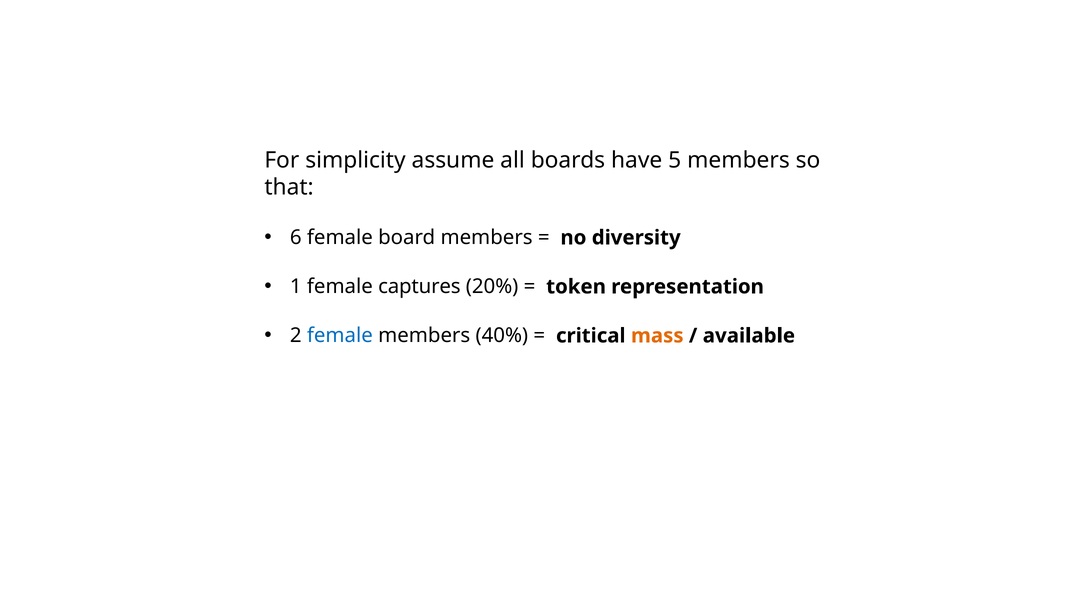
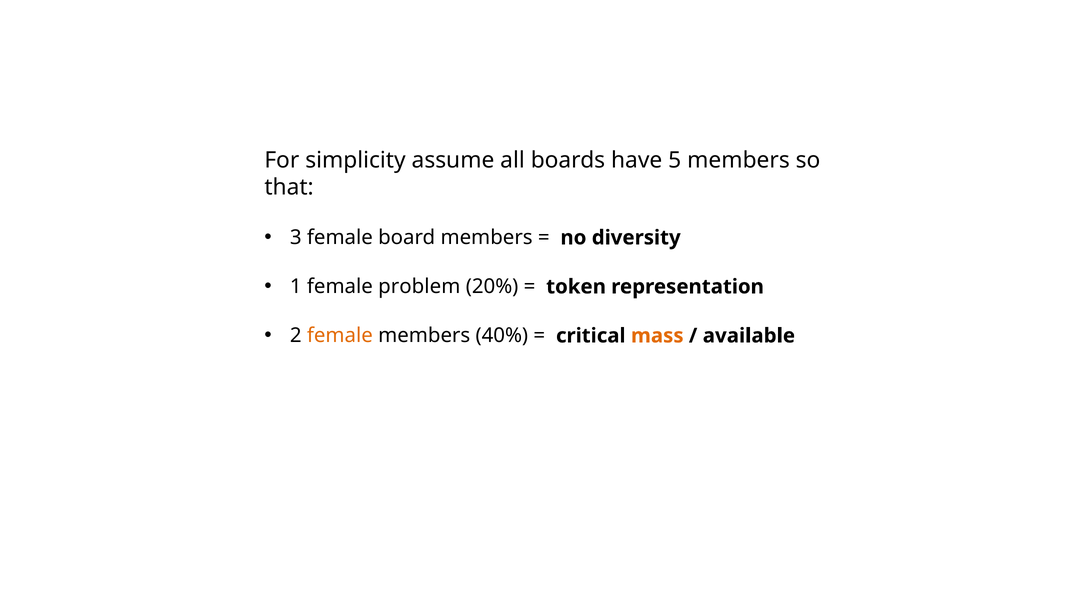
6: 6 -> 3 (296, 238)
captures: captures -> problem (419, 287)
female colour: blue -> orange (340, 336)
